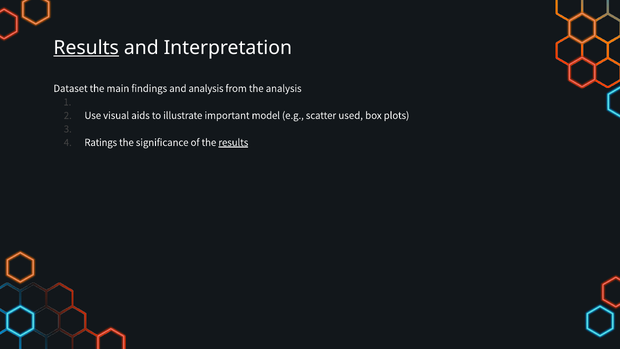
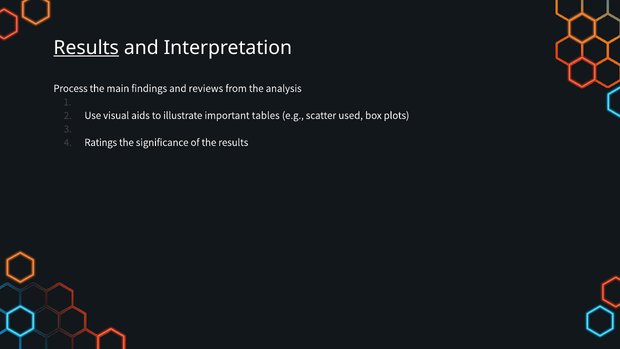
Dataset: Dataset -> Process (71, 88)
and analysis: analysis -> reviews (206, 88)
model: model -> tables (266, 115)
results underline: present -> none (233, 142)
